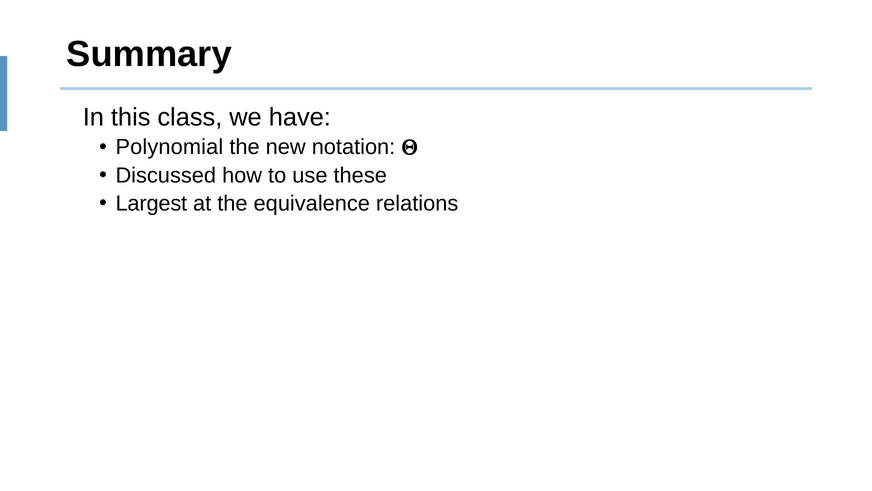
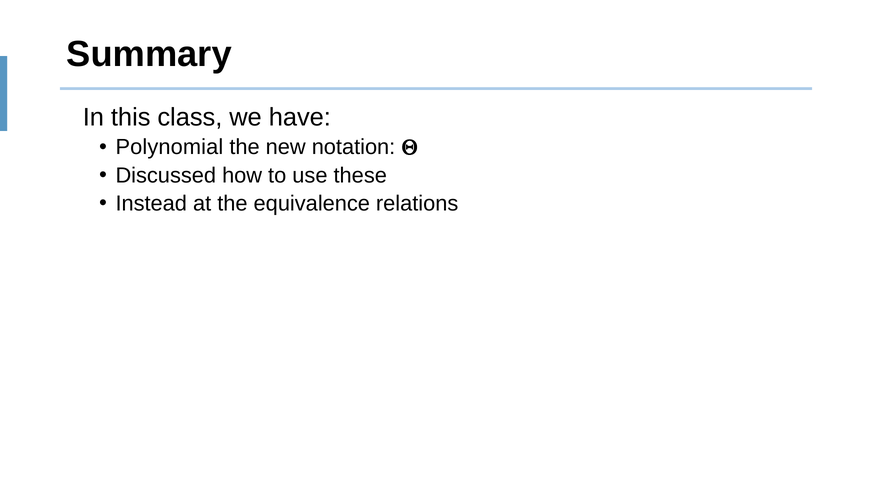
Largest: Largest -> Instead (151, 203)
